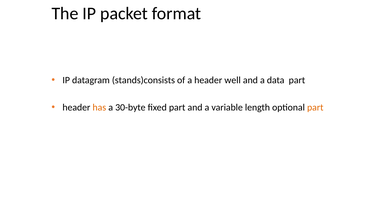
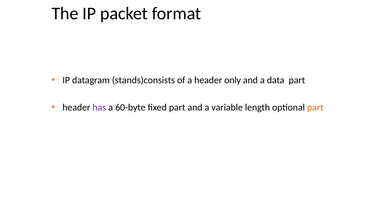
well: well -> only (233, 80)
has colour: orange -> purple (99, 107)
30-byte: 30-byte -> 60-byte (130, 107)
